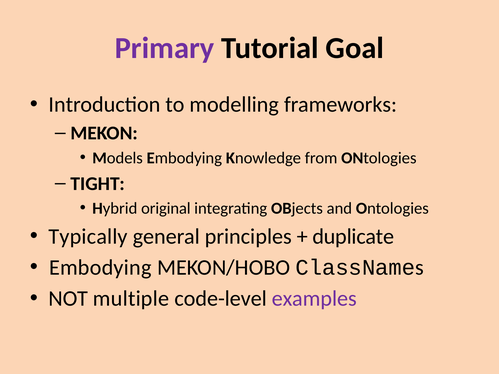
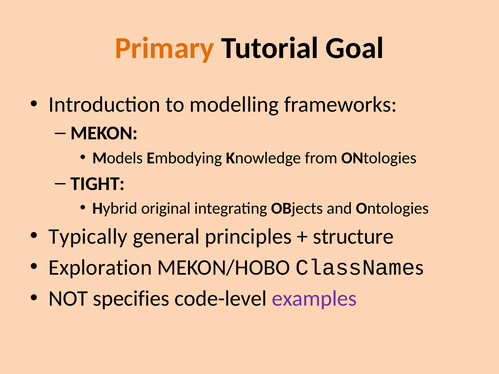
Primary colour: purple -> orange (165, 48)
duplicate: duplicate -> structure (353, 237)
Embodying: Embodying -> Exploration (100, 268)
multiple: multiple -> specifies (131, 299)
